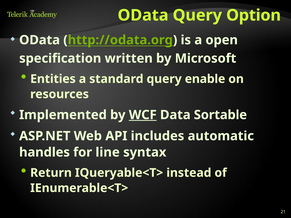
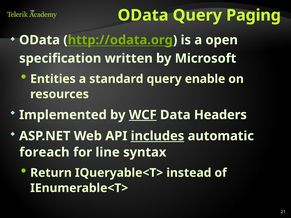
Option: Option -> Paging (254, 15)
Sortable: Sortable -> Headers (220, 115)
includes underline: none -> present (157, 136)
handles: handles -> foreach (44, 152)
